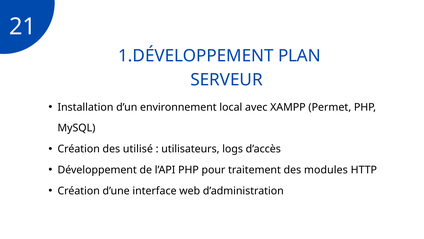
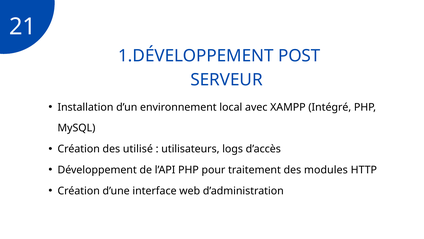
PLAN: PLAN -> POST (299, 56)
Permet: Permet -> Intégré (330, 107)
